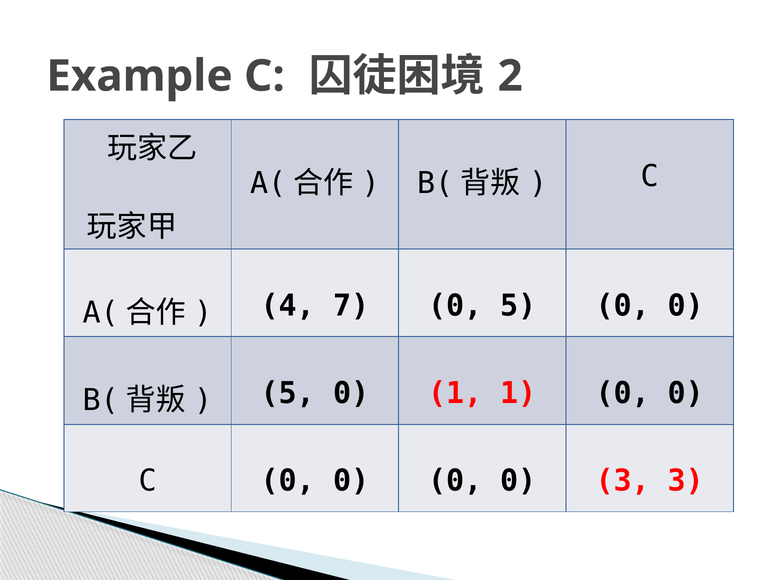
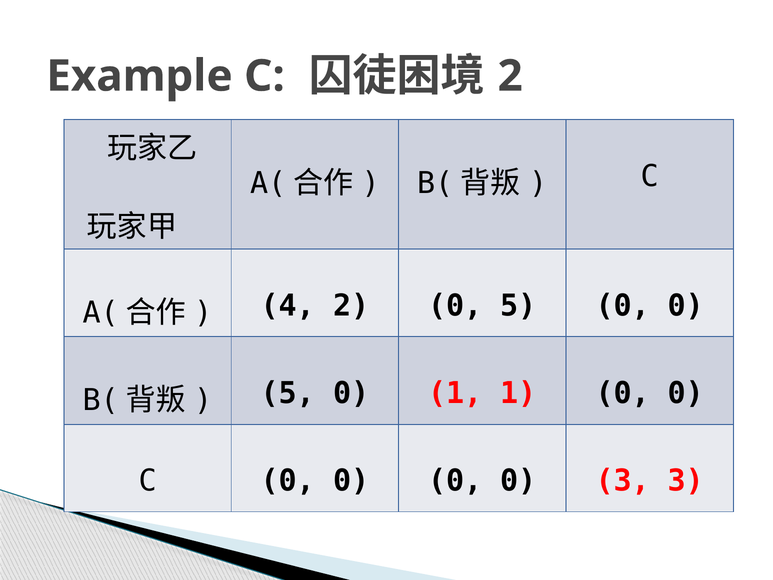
4 7: 7 -> 2 (351, 306)
